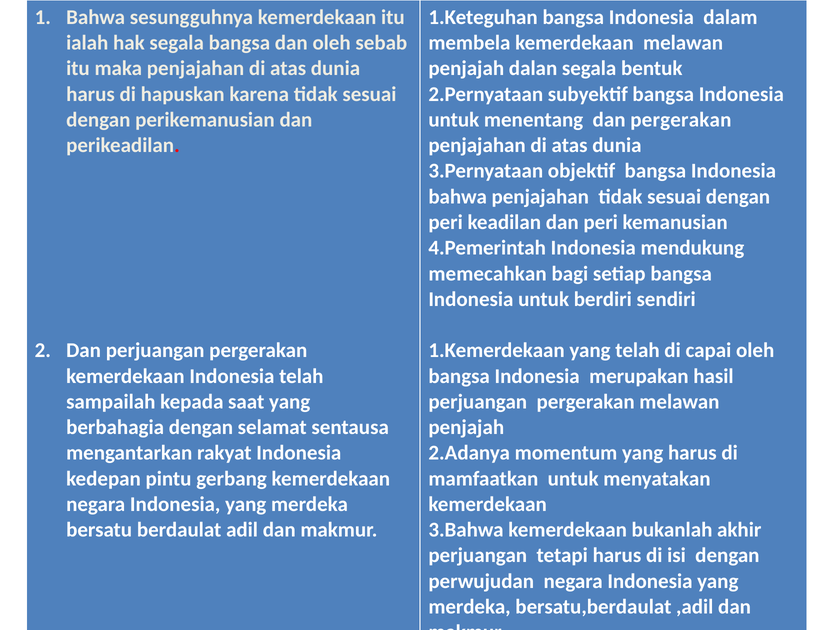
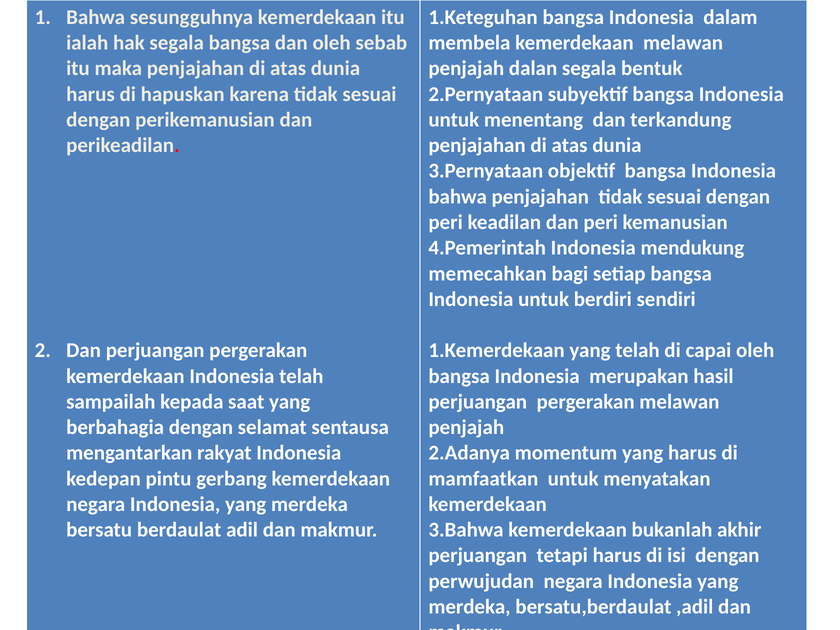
dan pergerakan: pergerakan -> terkandung (681, 120)
